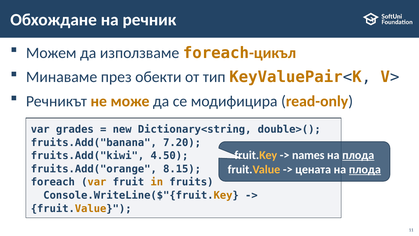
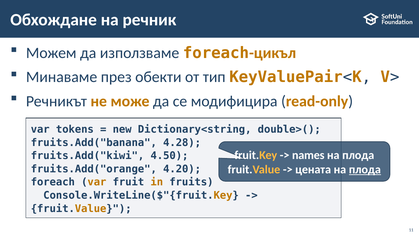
grades: grades -> tokens (75, 129)
7.20: 7.20 -> 4.28 (182, 142)
плода underline: present -> none (358, 155)
8.15: 8.15 -> 4.20 (182, 169)
